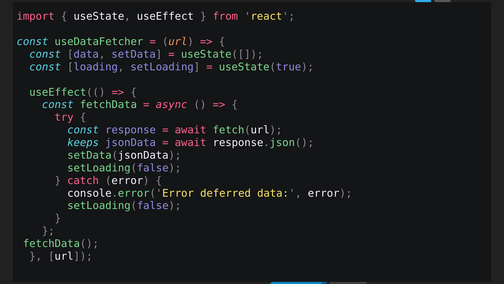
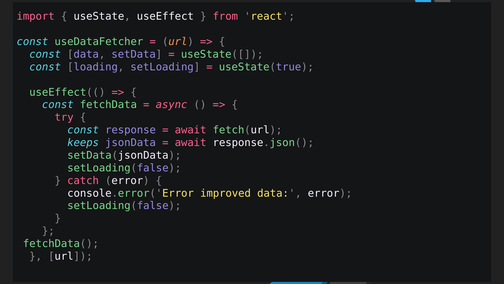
deferred: deferred -> improved (226, 193)
